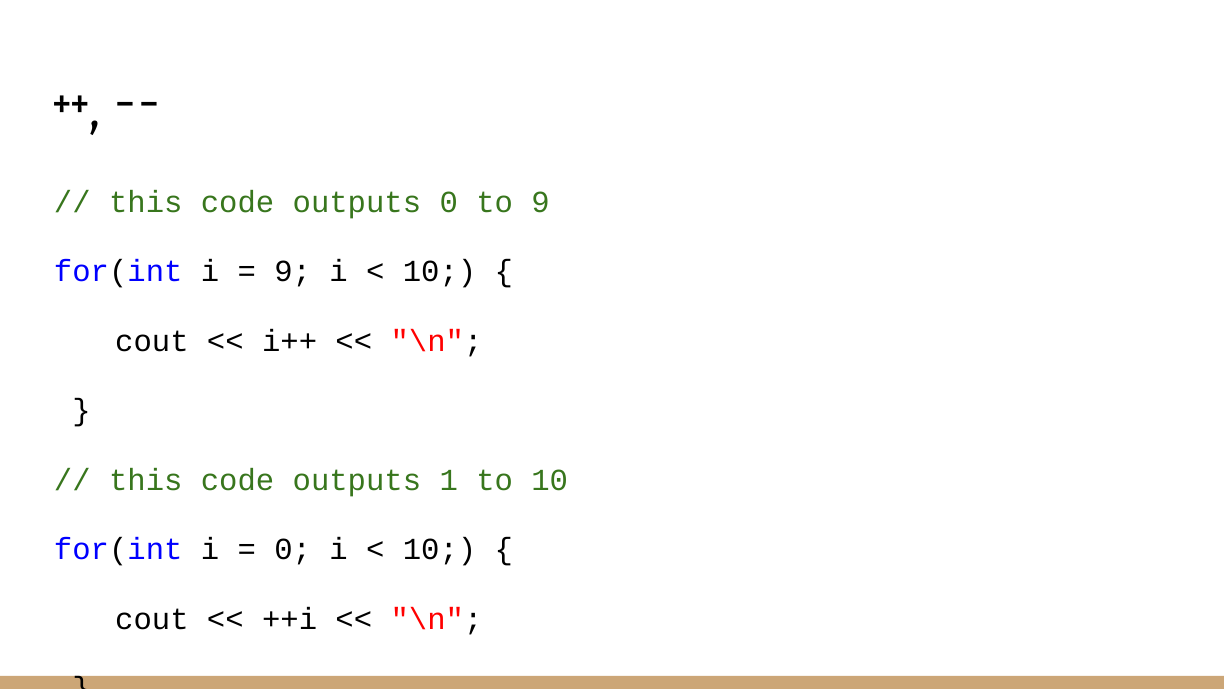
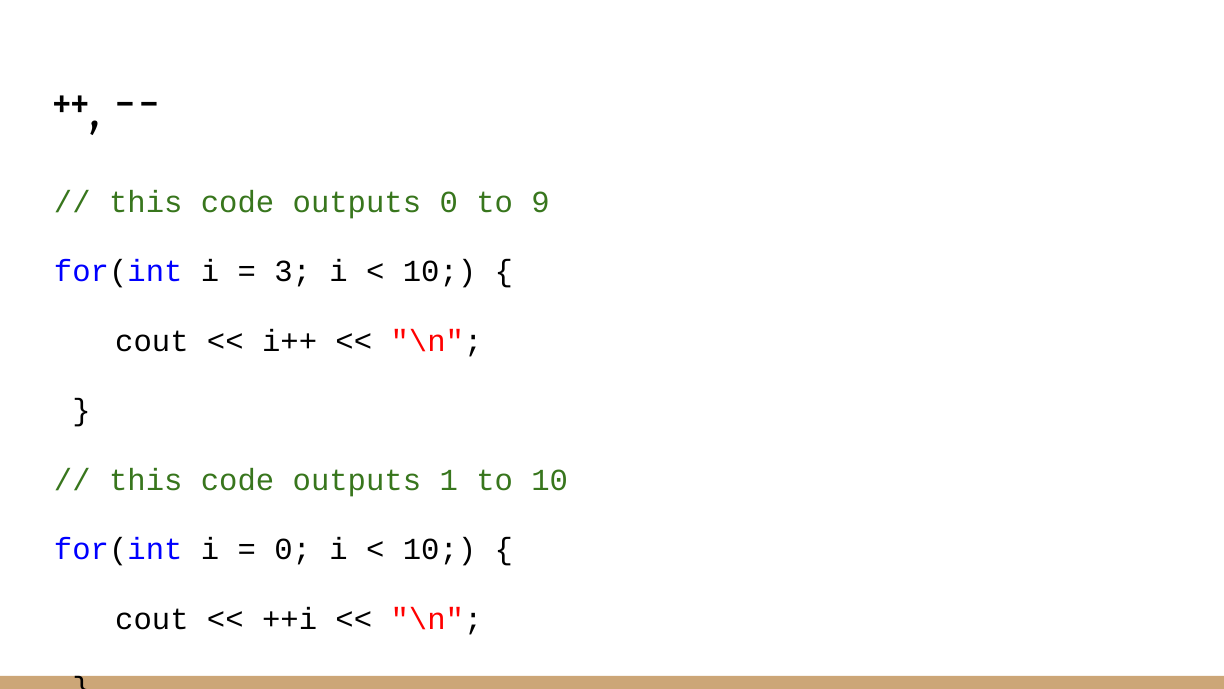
9: 9 -> 3 (293, 272)
